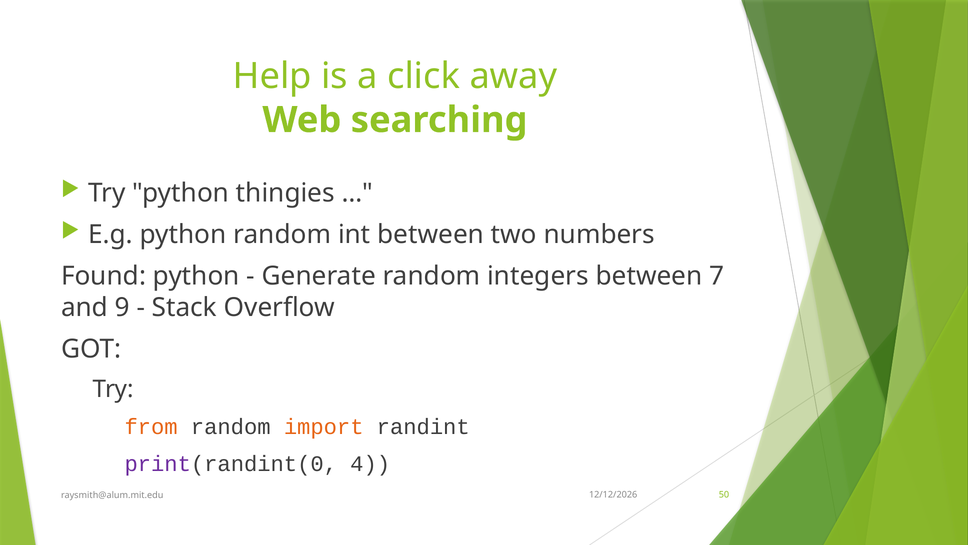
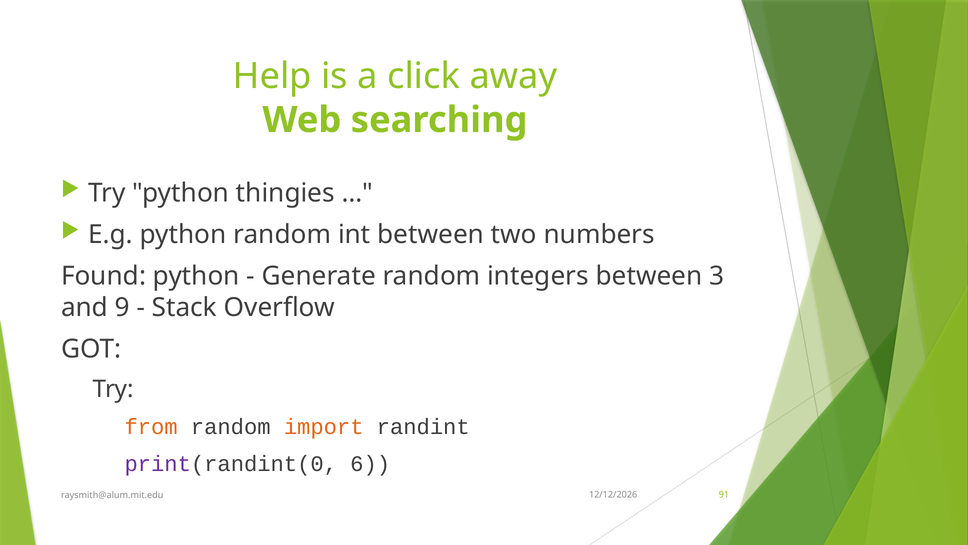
7: 7 -> 3 (717, 276)
4: 4 -> 6 (370, 463)
50: 50 -> 91 (724, 494)
